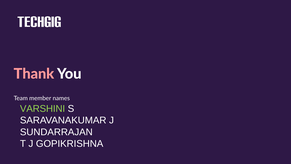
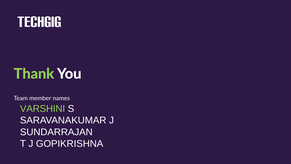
Thank colour: pink -> light green (34, 74)
